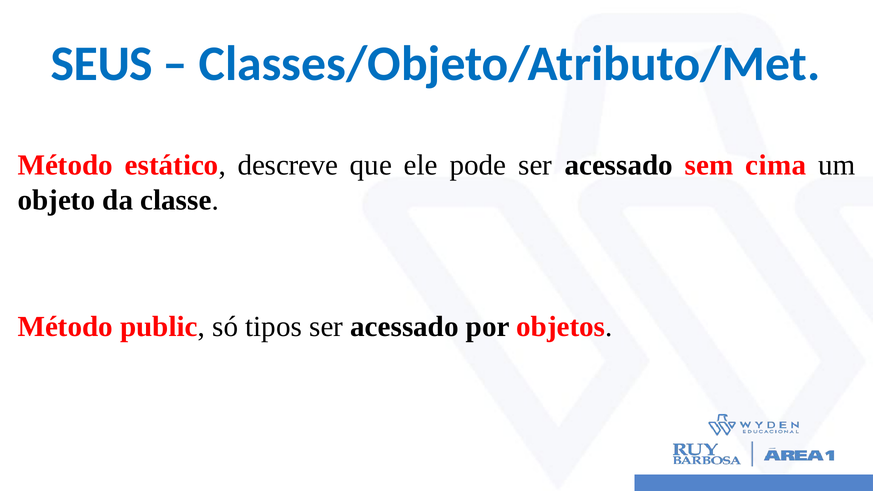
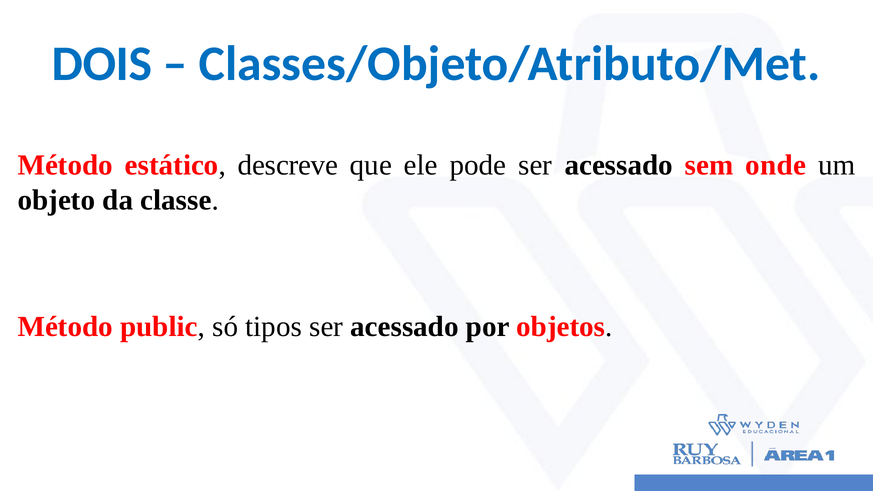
SEUS: SEUS -> DOIS (102, 64)
cima: cima -> onde (776, 165)
